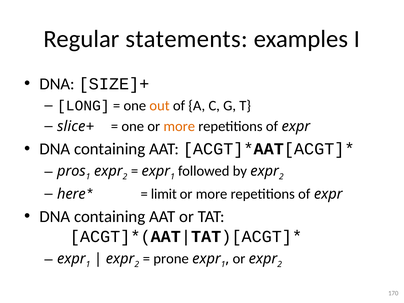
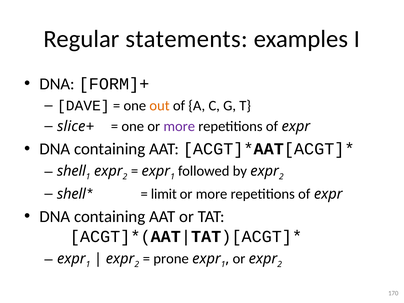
SIZE]+: SIZE]+ -> FORM]+ (114, 84)
LONG: LONG -> DAVE (83, 106)
more colour: orange -> purple (179, 126)
pros: pros -> shell (71, 171)
here: here -> shell (71, 194)
